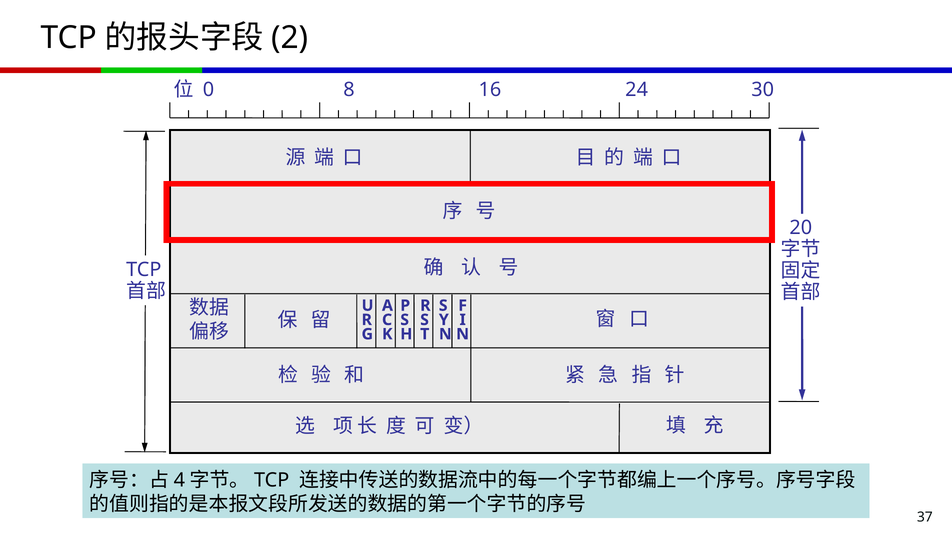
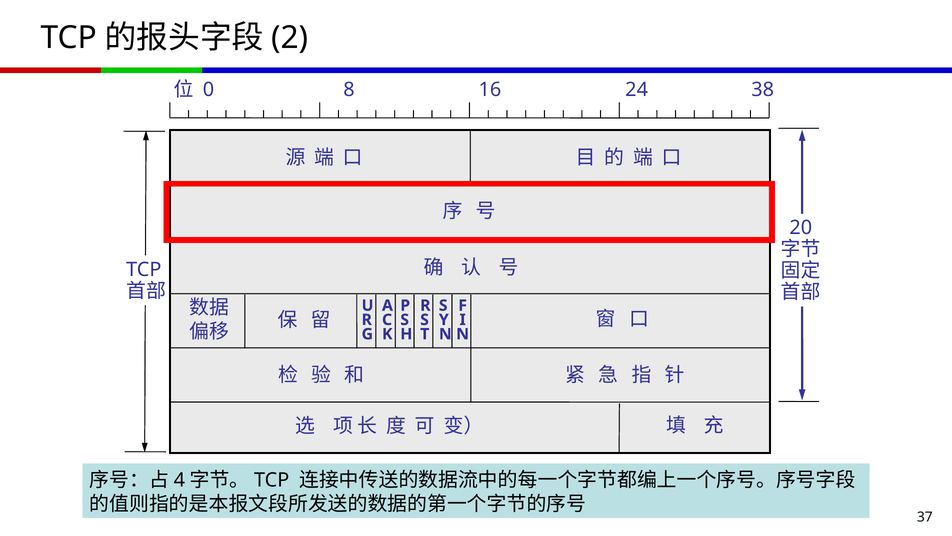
30: 30 -> 38 (763, 90)
